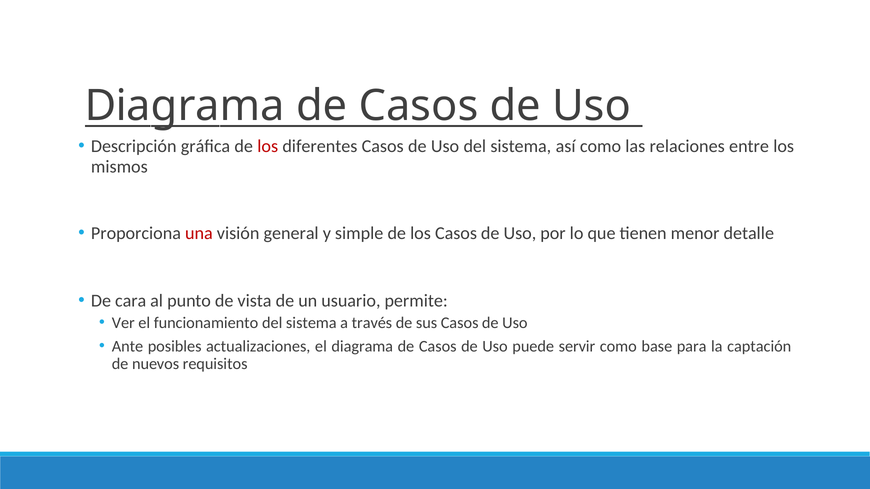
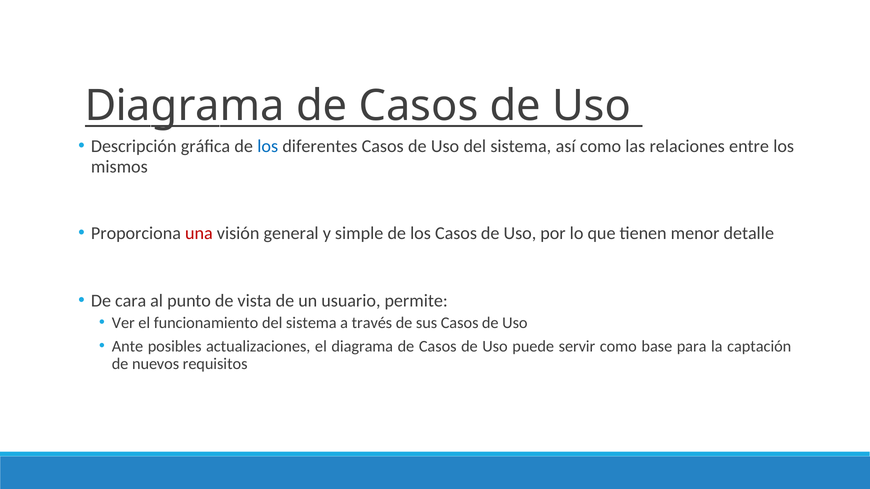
los colour: red -> blue (268, 146)
